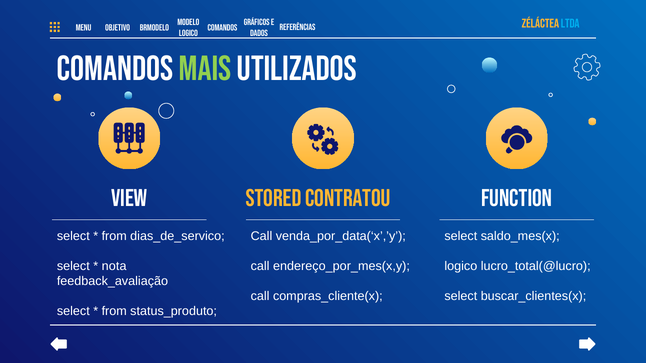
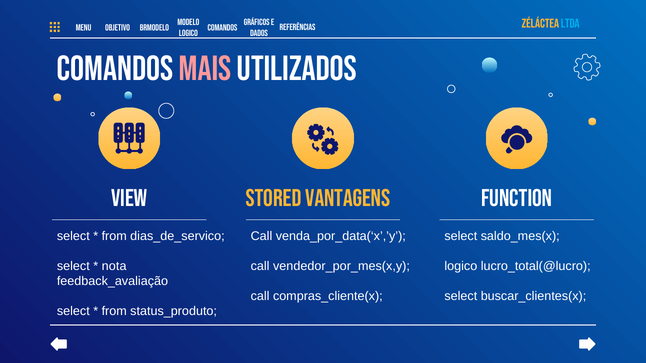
mais colour: light green -> pink (205, 69)
CONTRATOU: CONTRATOU -> VANTAGENS (348, 198)
endereço_por_mes(x,y: endereço_por_mes(x,y -> vendedor_por_mes(x,y (341, 266)
